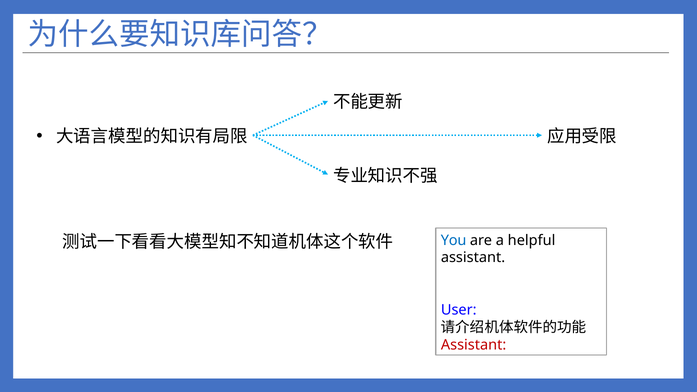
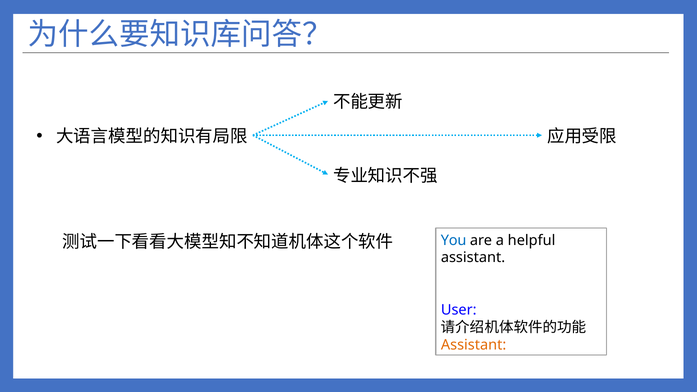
Assistant colour: red -> orange (474, 345)
